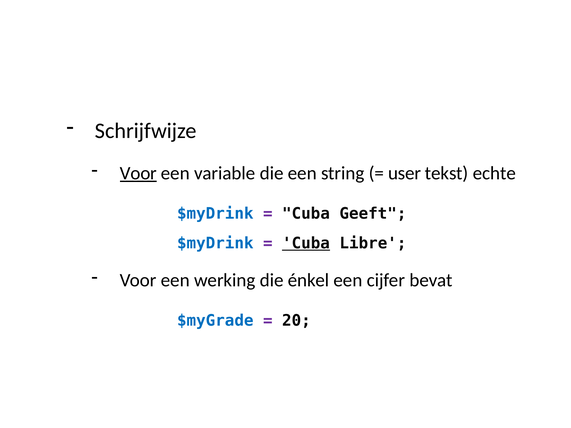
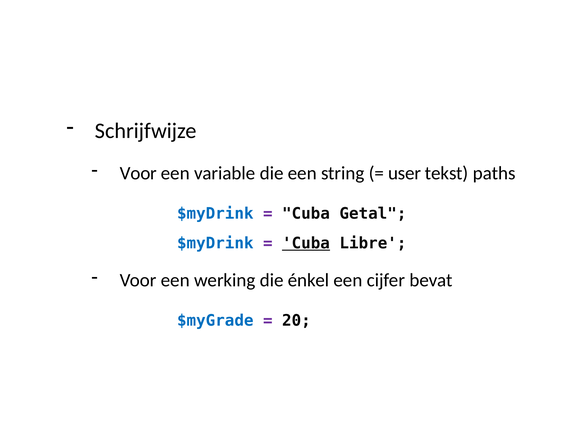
Voor underline: present -> none (138, 173)
echte: echte -> paths (494, 173)
Geeft: Geeft -> Getal (373, 214)
